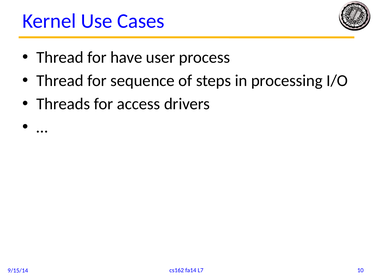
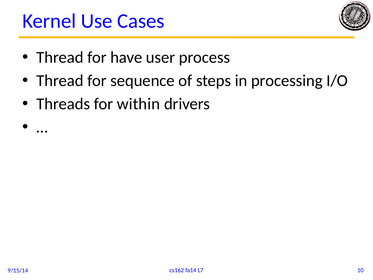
access: access -> within (138, 104)
